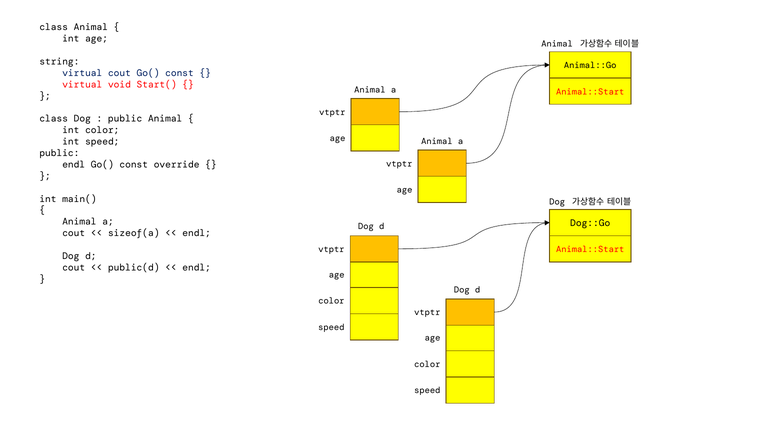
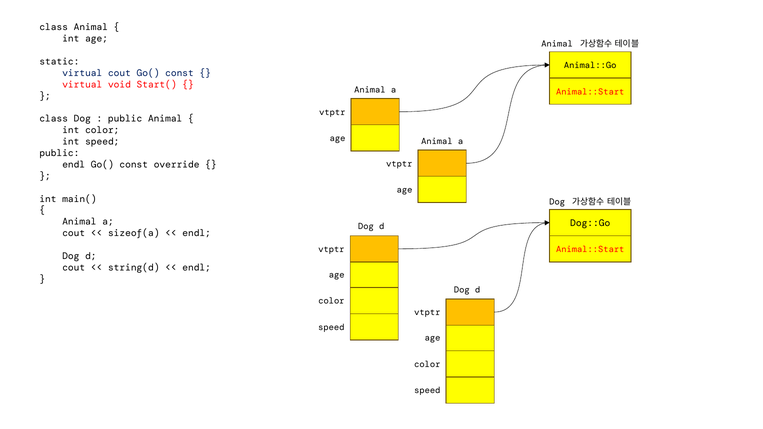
string: string -> static (59, 62)
public(d: public(d -> string(d (134, 268)
